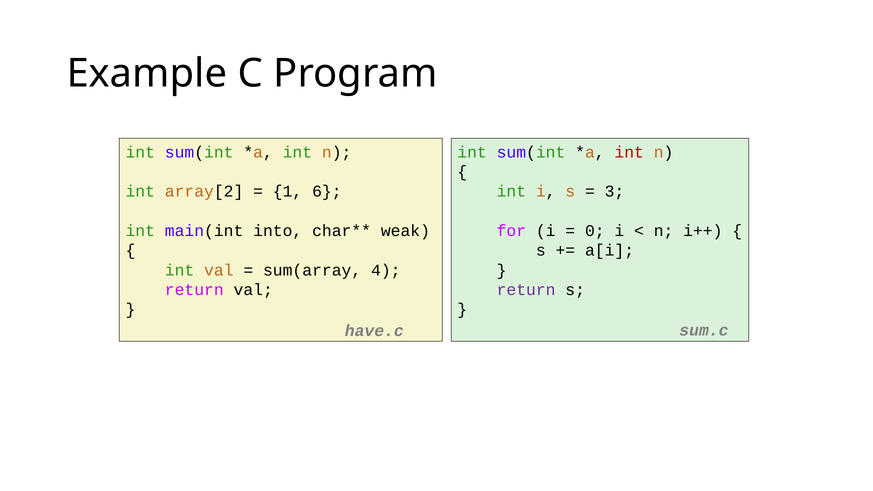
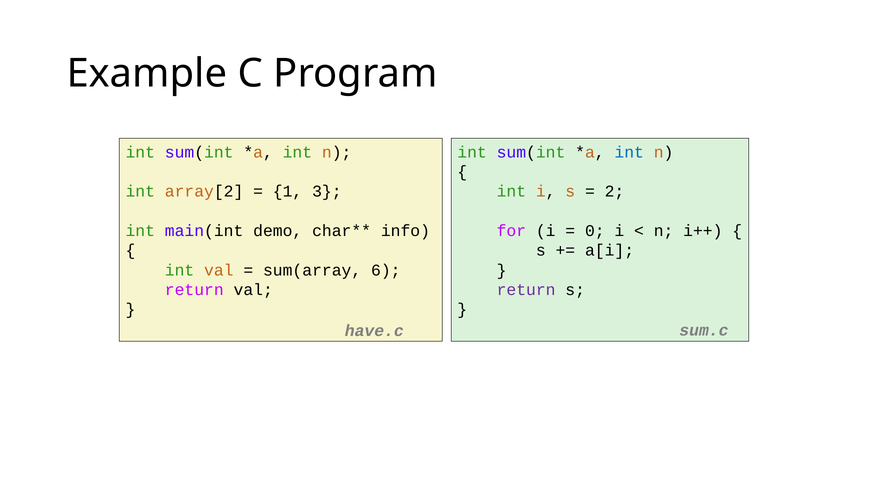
int colour: red -> blue (629, 152)
6: 6 -> 3 (327, 192)
3: 3 -> 2 (614, 192)
into: into -> demo (278, 231)
weak: weak -> info (405, 231)
4: 4 -> 6 (386, 270)
